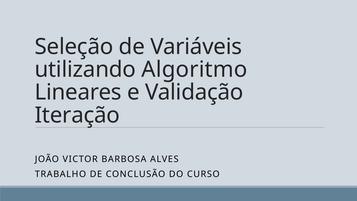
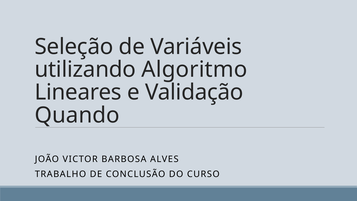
Iteração: Iteração -> Quando (77, 115)
